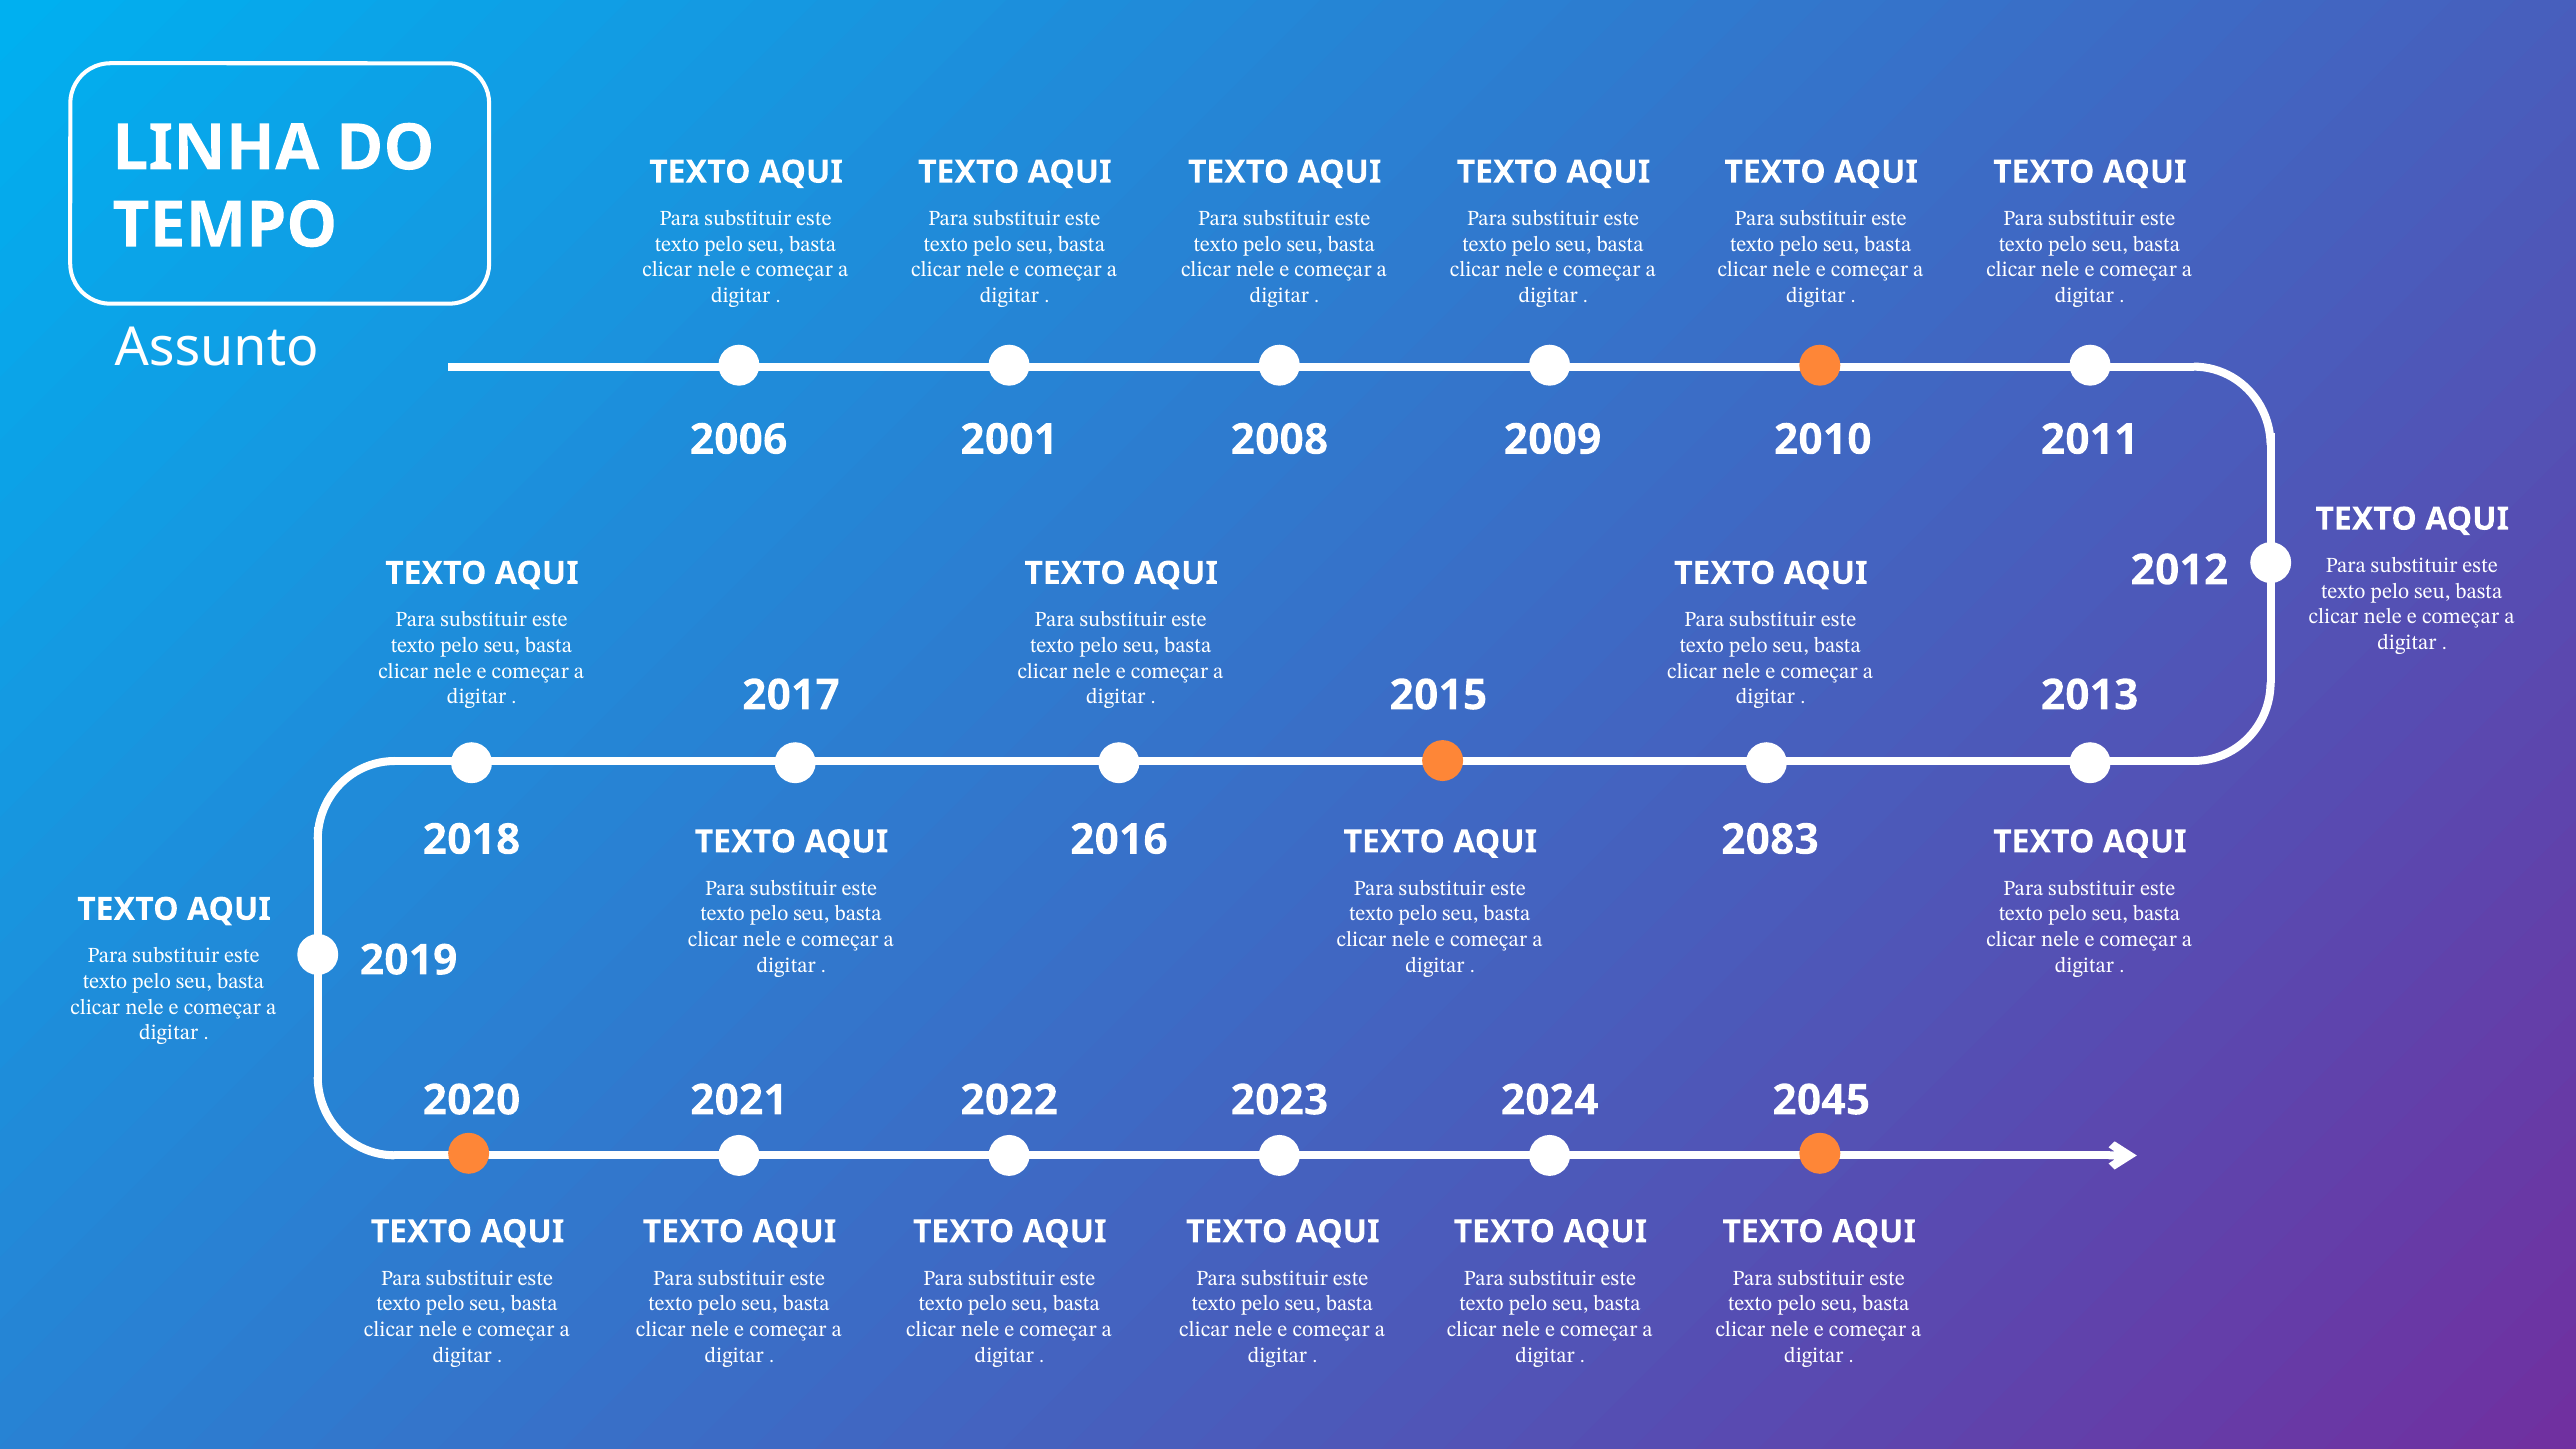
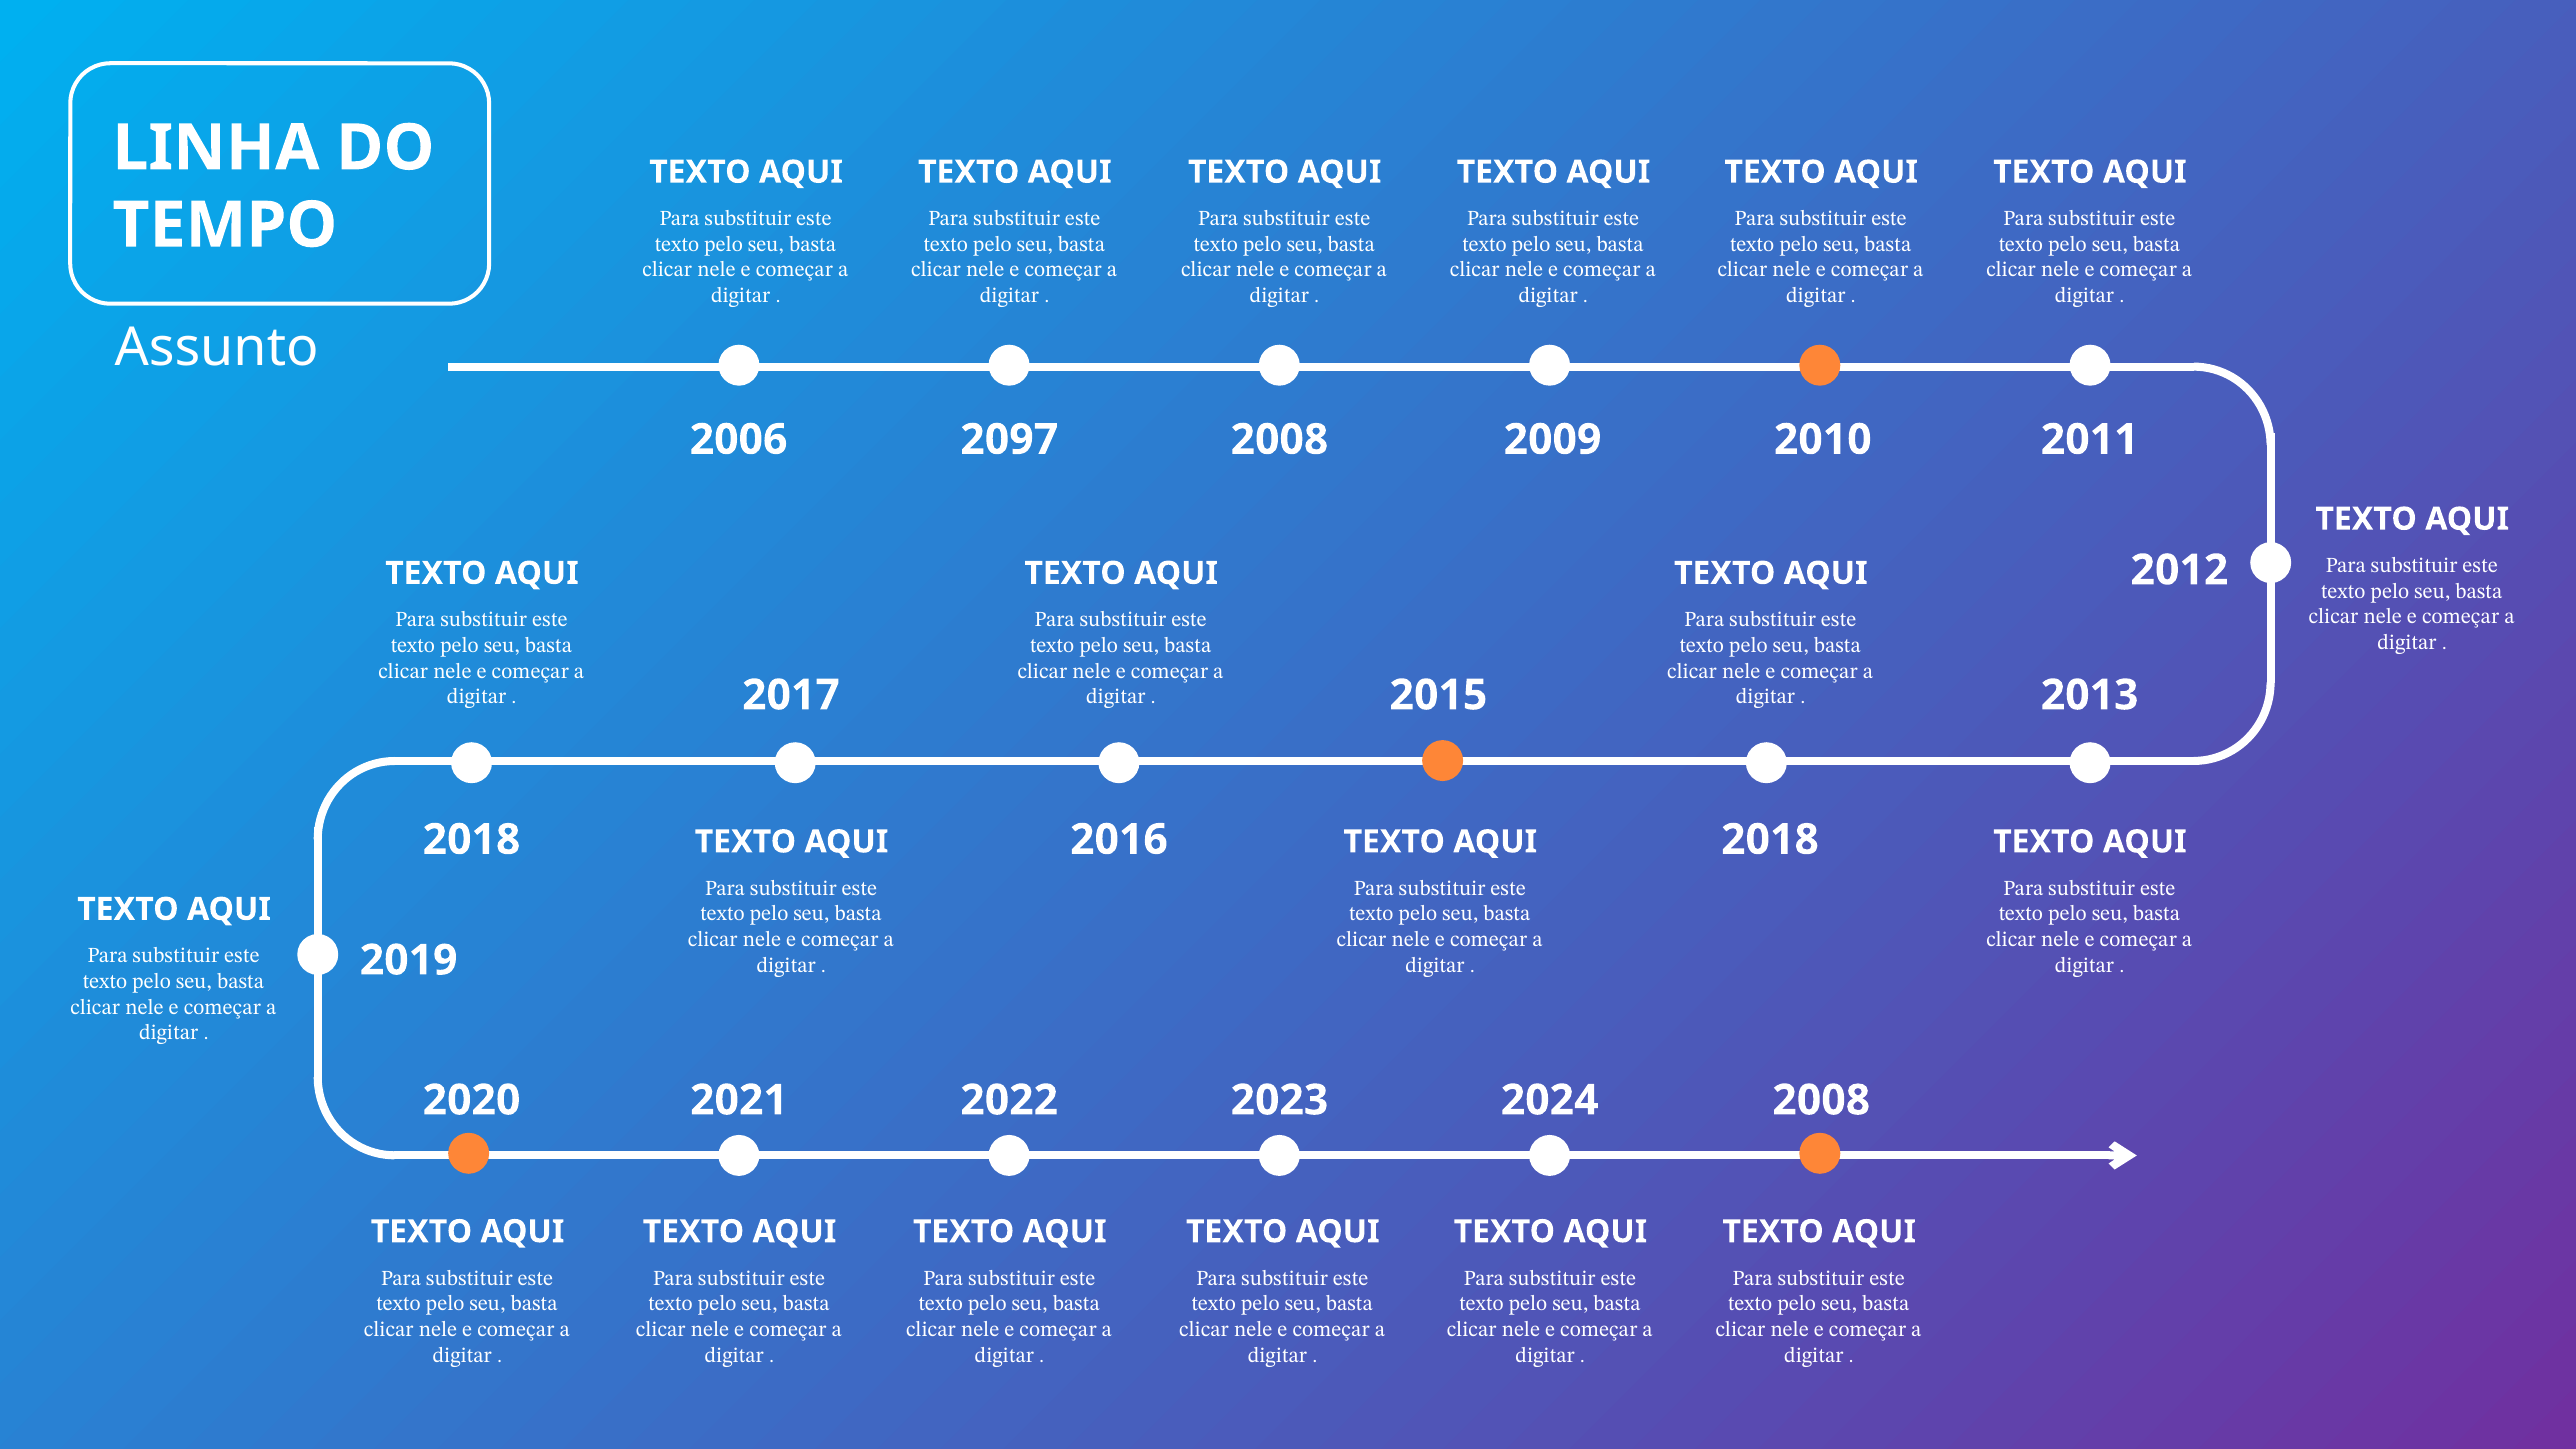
2001: 2001 -> 2097 (1009, 440)
2016 2083: 2083 -> 2018 (1770, 840)
2045: 2045 -> 2008 (1821, 1100)
